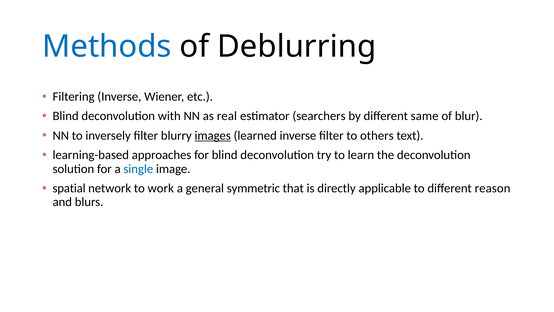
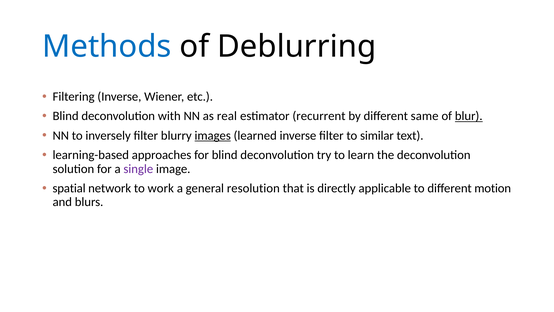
searchers: searchers -> recurrent (319, 116)
blur underline: none -> present (469, 116)
others: others -> similar (377, 135)
single colour: blue -> purple (138, 169)
symmetric: symmetric -> resolution (253, 188)
reason: reason -> motion (493, 188)
